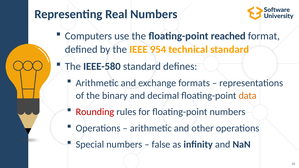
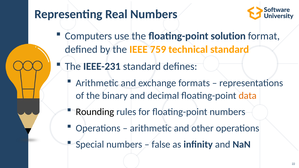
reached: reached -> solution (228, 36)
954: 954 -> 759 (158, 49)
IEEE-580: IEEE-580 -> IEEE-231 (102, 66)
Rounding colour: red -> black (95, 112)
